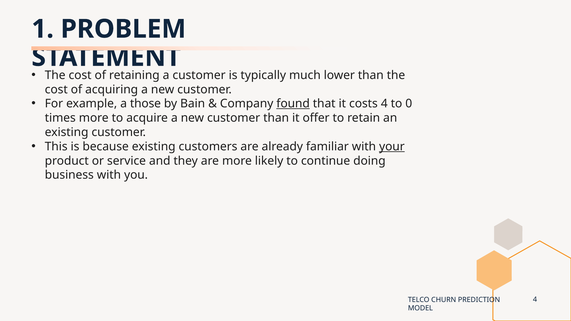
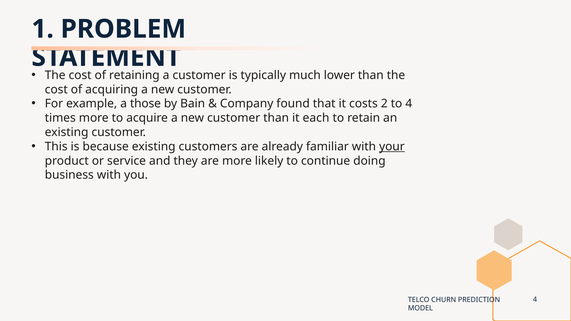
found underline: present -> none (293, 104)
costs 4: 4 -> 2 (384, 104)
to 0: 0 -> 4 (409, 104)
offer: offer -> each (316, 118)
